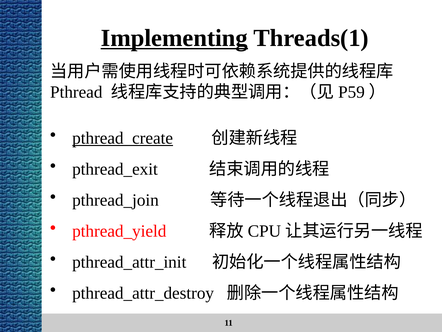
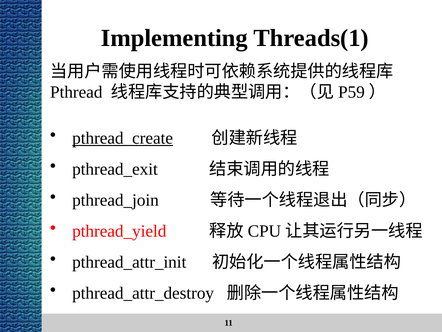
Implementing underline: present -> none (174, 38)
